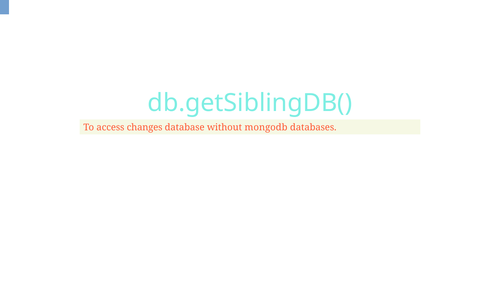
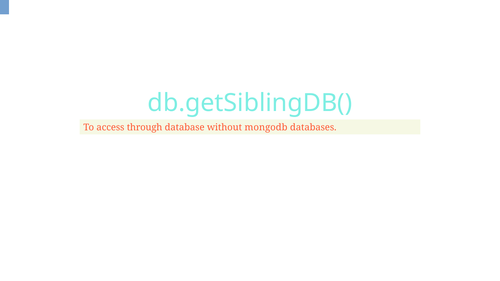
changes: changes -> through (145, 128)
